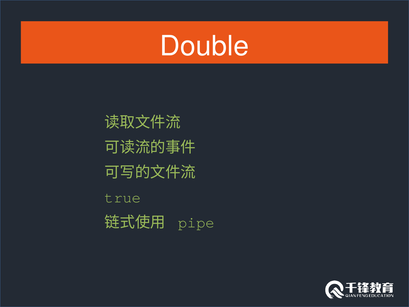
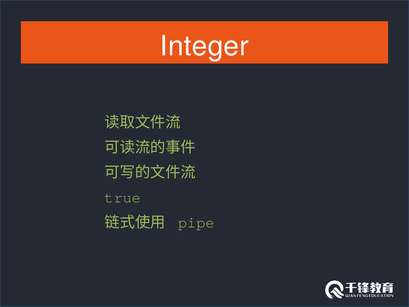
Double: Double -> Integer (204, 46)
